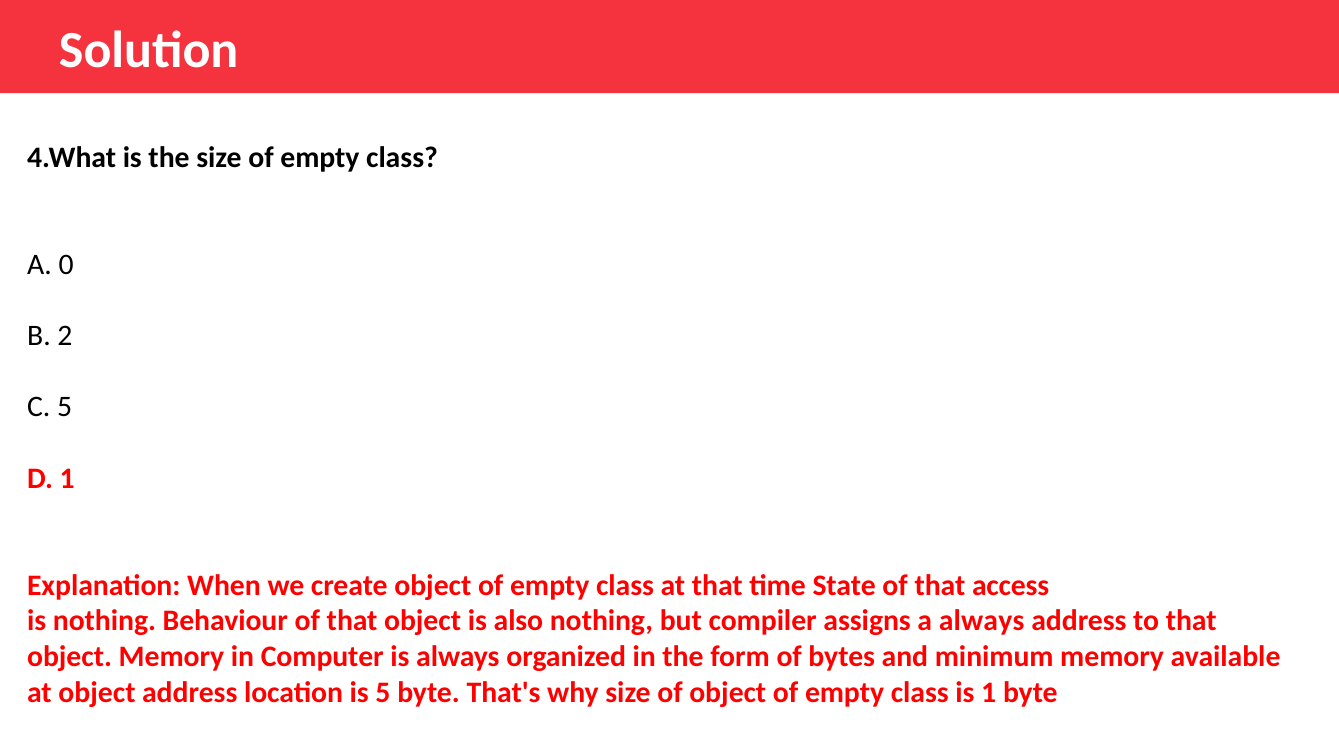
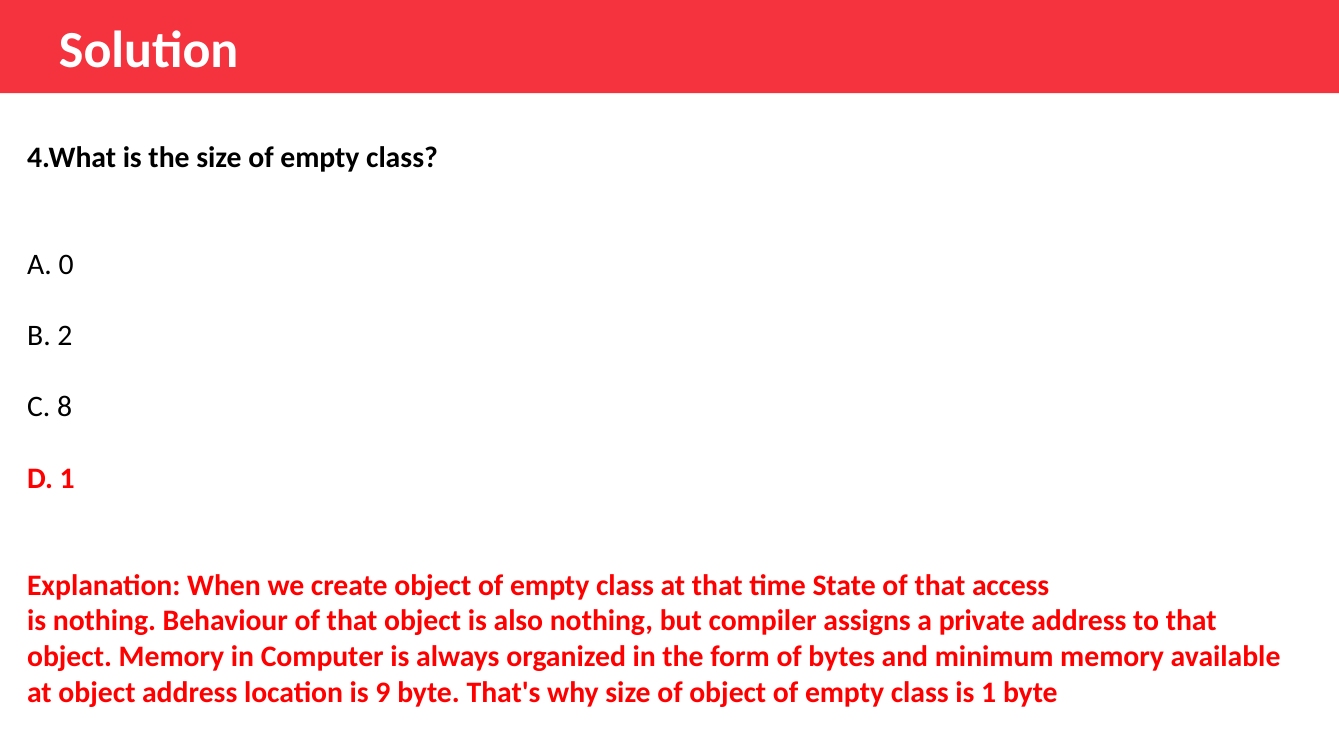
C 5: 5 -> 8 (65, 407)
a always: always -> private (982, 621)
is 5: 5 -> 9 (383, 693)
